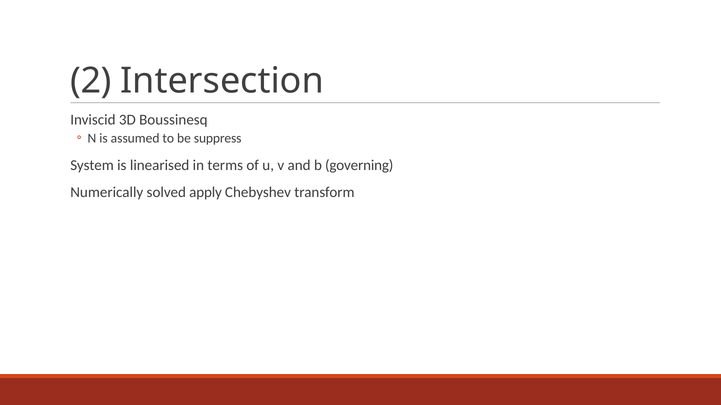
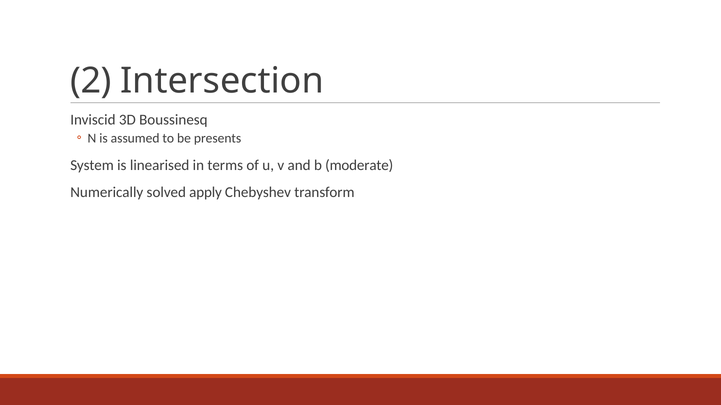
suppress: suppress -> presents (218, 138)
governing: governing -> moderate (359, 166)
